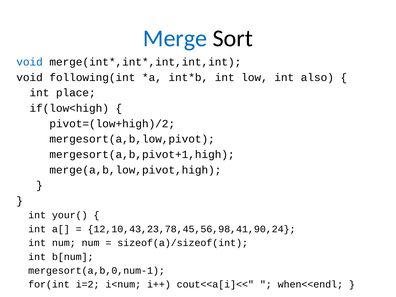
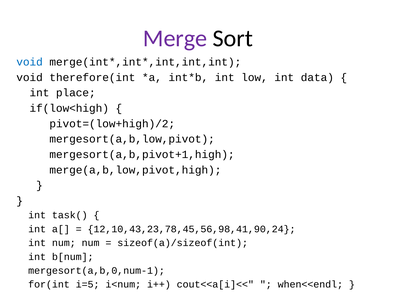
Merge colour: blue -> purple (175, 38)
following(int: following(int -> therefore(int (92, 77)
also: also -> data (317, 77)
your(: your( -> task( (70, 215)
i=2: i=2 -> i=5 (88, 284)
